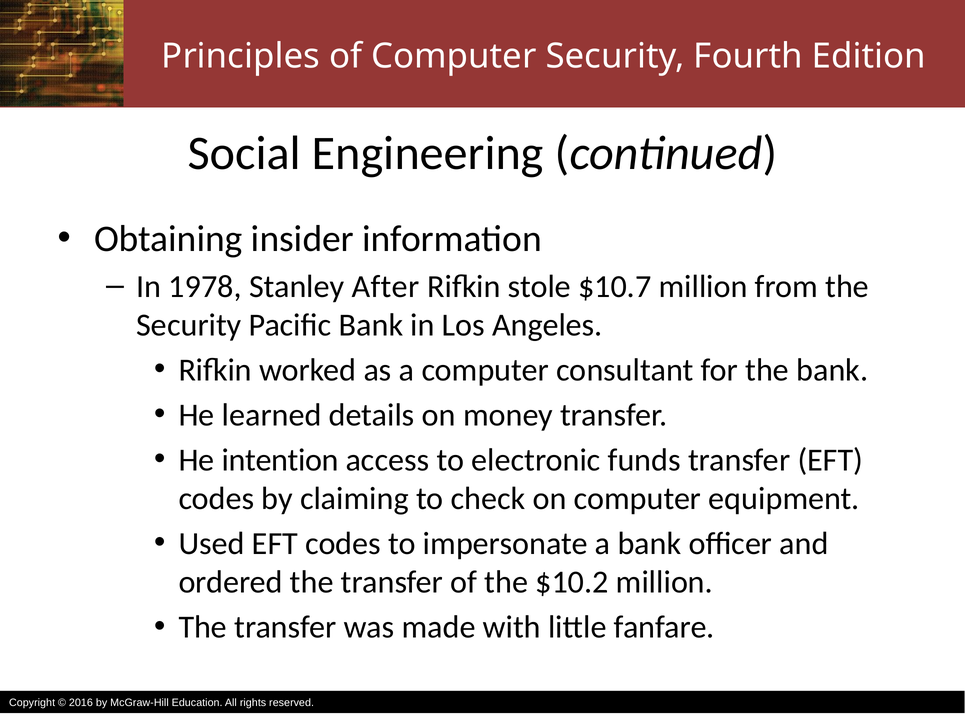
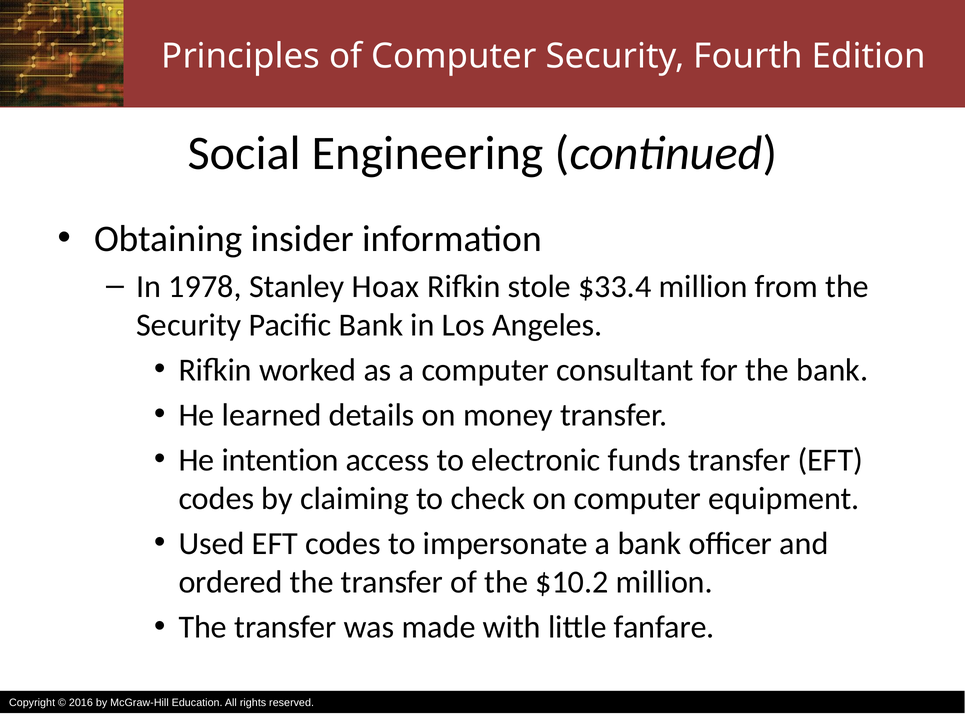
After: After -> Hoax (386, 287)
$10.7: $10.7 -> $33.4 (615, 287)
